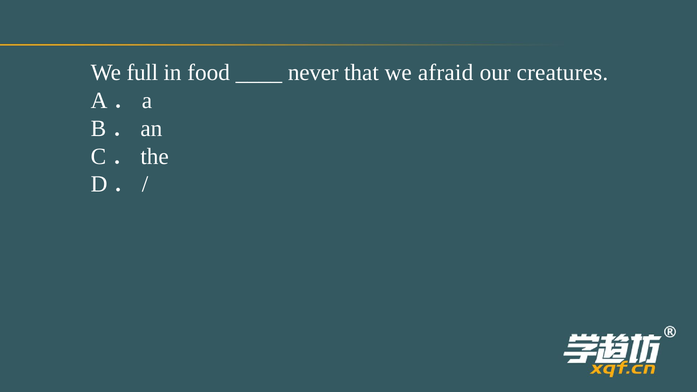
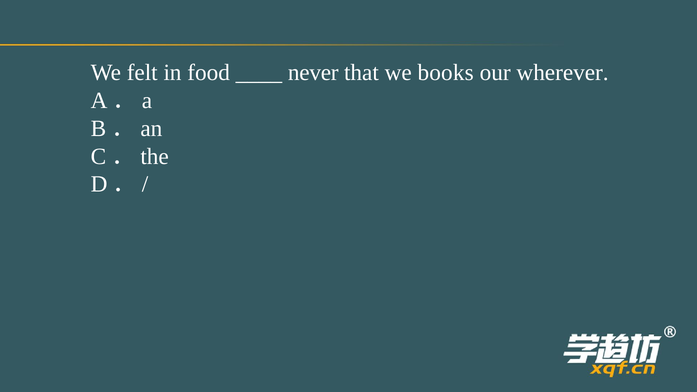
full: full -> felt (142, 73)
afraid: afraid -> books (446, 73)
creatures: creatures -> wherever (563, 73)
